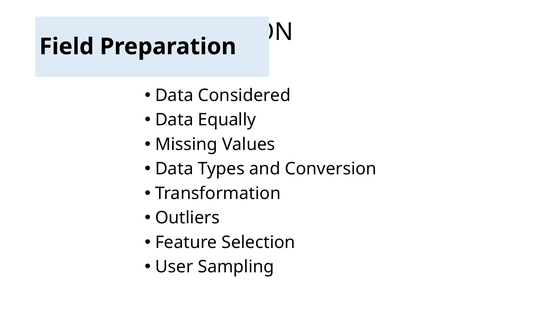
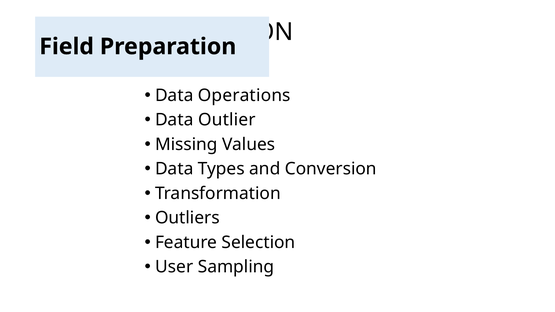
Considered: Considered -> Operations (244, 95)
Equally: Equally -> Outlier (227, 120)
